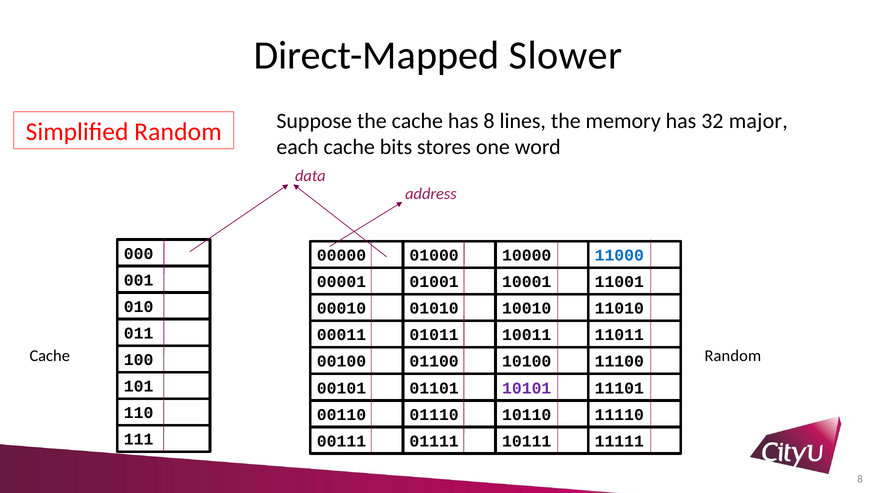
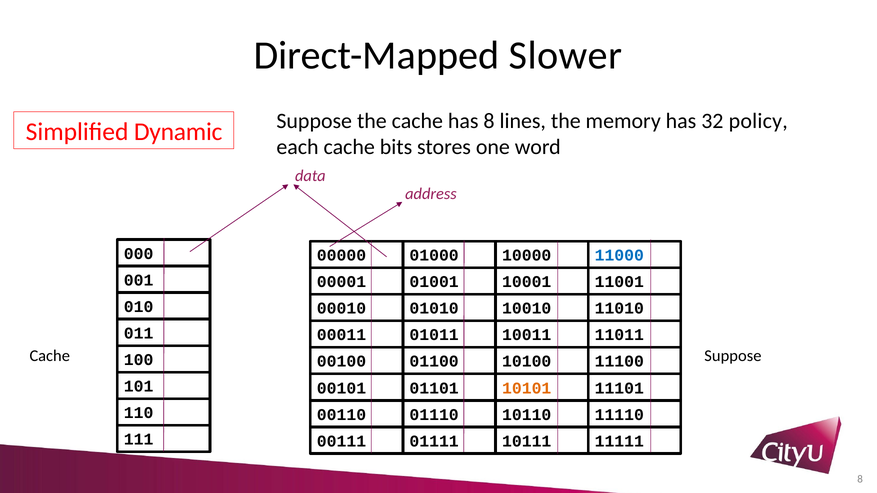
major: major -> policy (758, 121)
Simplified Random: Random -> Dynamic (178, 132)
Cache Random: Random -> Suppose (733, 356)
10101 colour: purple -> orange (527, 388)
